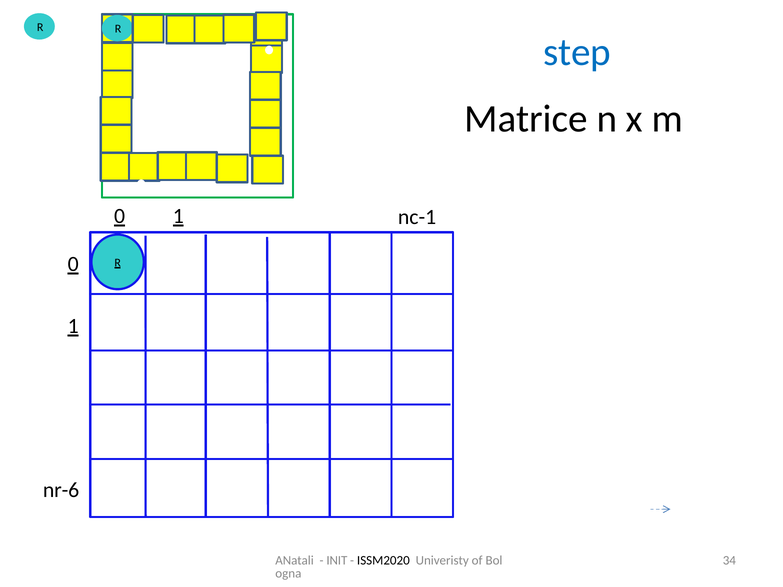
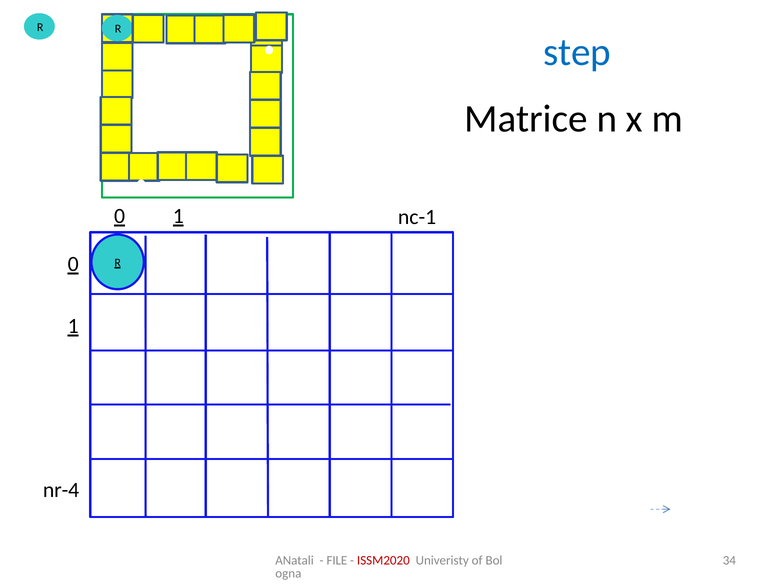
nr-6: nr-6 -> nr-4 (61, 490)
INIT: INIT -> FILE (337, 561)
ISSM2020 colour: black -> red (383, 561)
